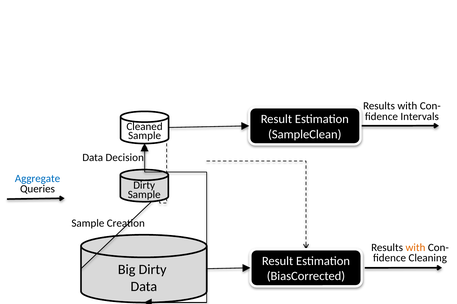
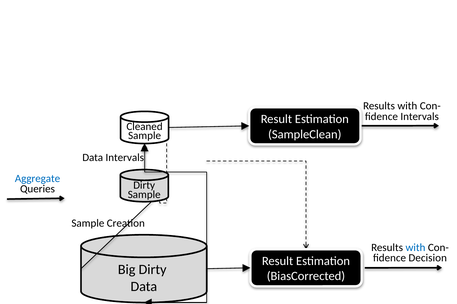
Data Decision: Decision -> Intervals (125, 158)
with colour: orange -> blue (415, 248)
Cleaning: Cleaning -> Decision (428, 258)
